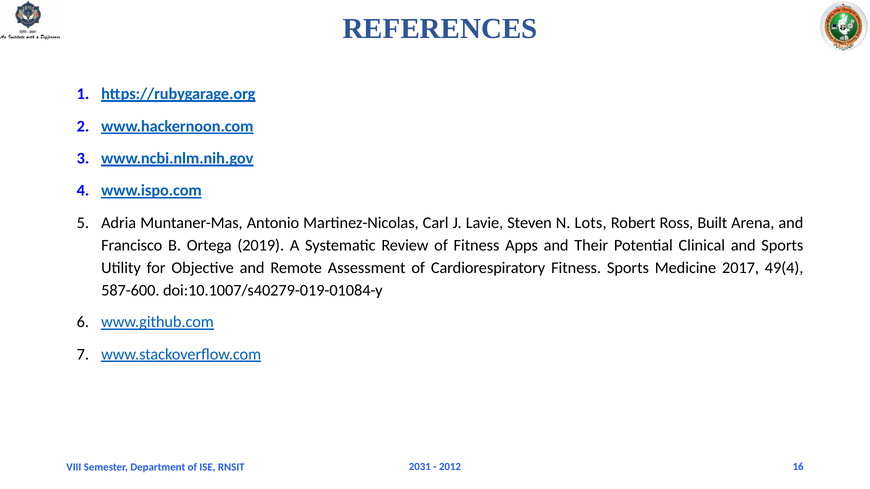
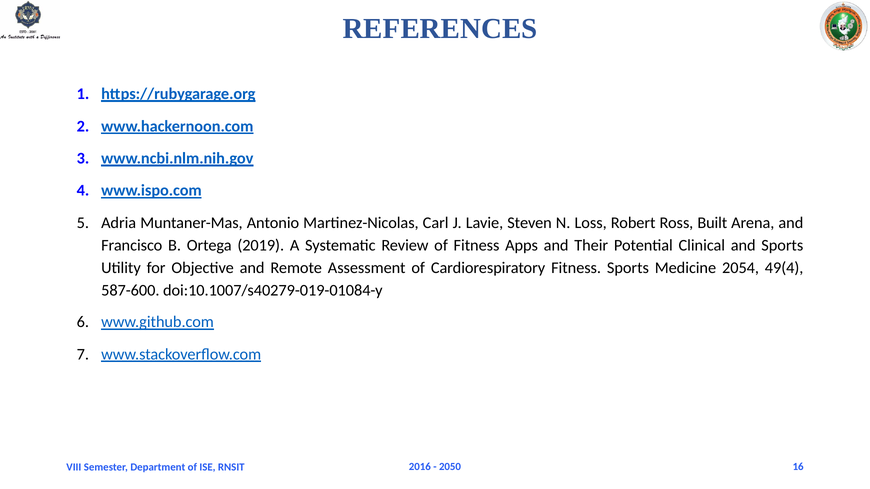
Lots: Lots -> Loss (591, 223)
2017: 2017 -> 2054 (741, 268)
2031: 2031 -> 2016 (420, 467)
2012: 2012 -> 2050 (450, 467)
